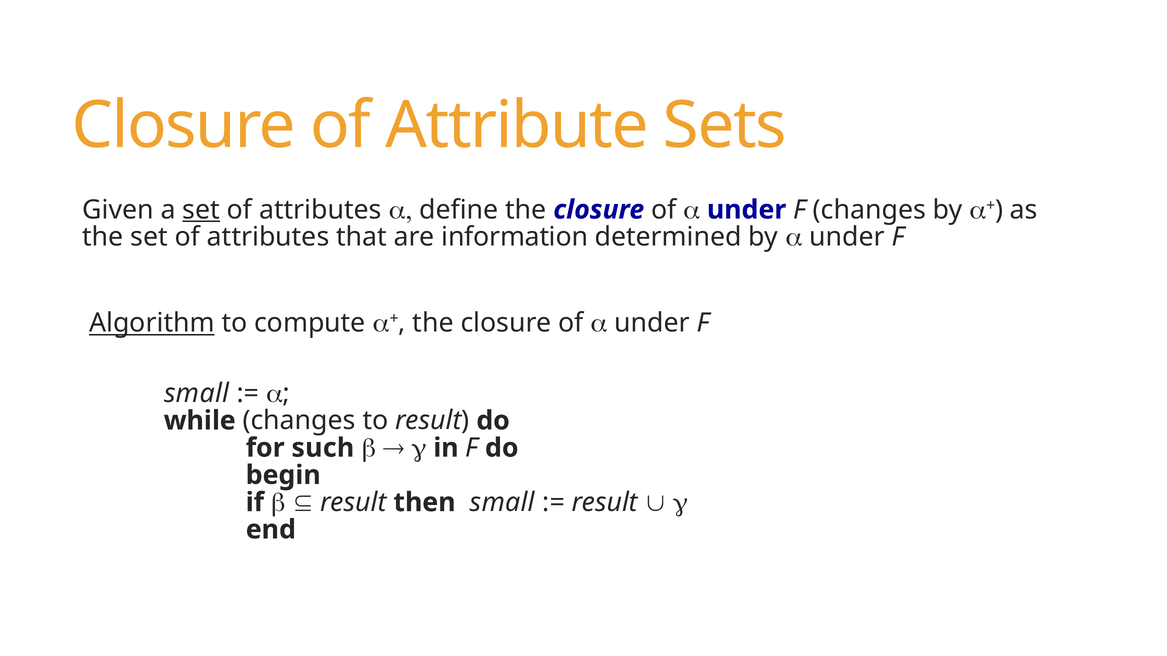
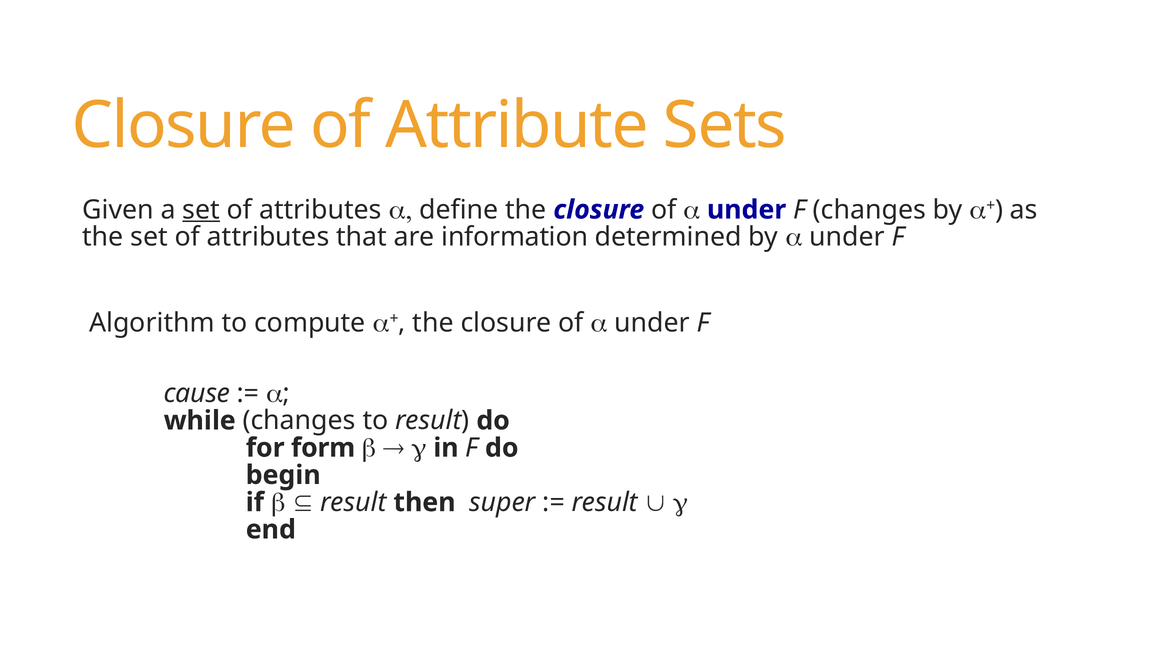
Algorithm underline: present -> none (152, 323)
small: small -> cause (197, 394)
such: such -> form (323, 448)
then small: small -> super (503, 503)
